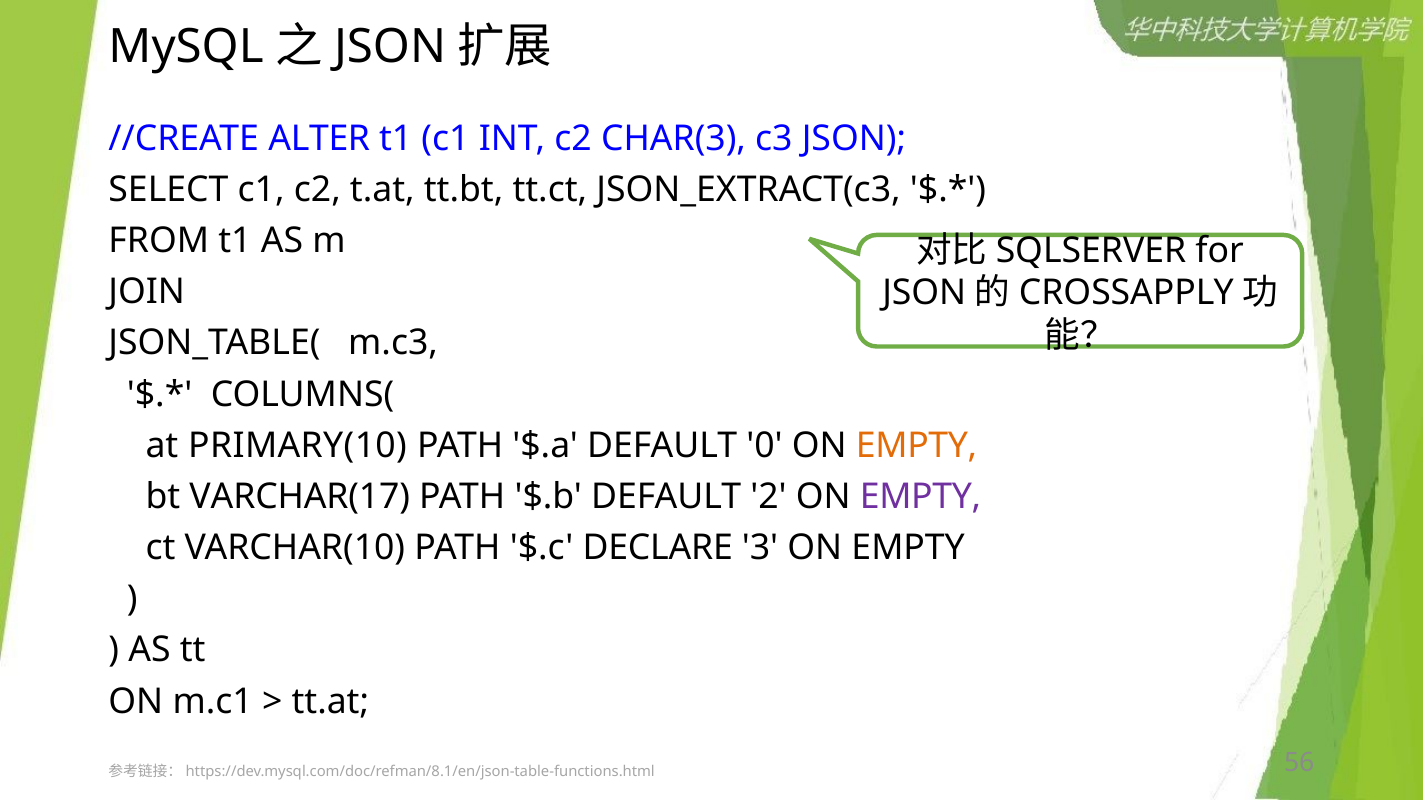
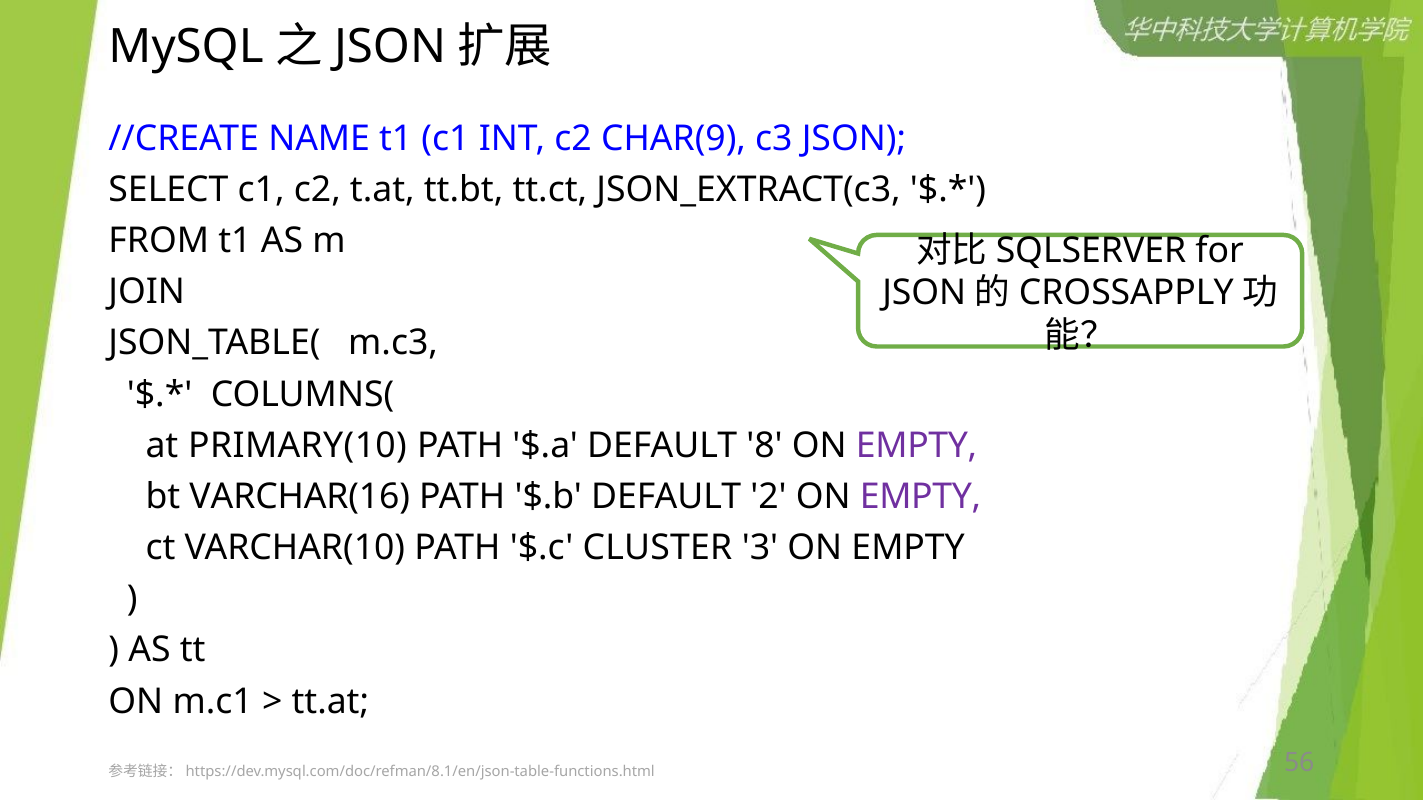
ALTER: ALTER -> NAME (319, 138)
CHAR(3: CHAR(3 -> CHAR(9 (674, 138)
0: 0 -> 8 (764, 446)
EMPTY colour: orange -> purple (917, 446)
VARCHAR(17: VARCHAR(17 -> VARCHAR(16 (300, 497)
DECLARE: DECLARE -> CLUSTER (657, 548)
